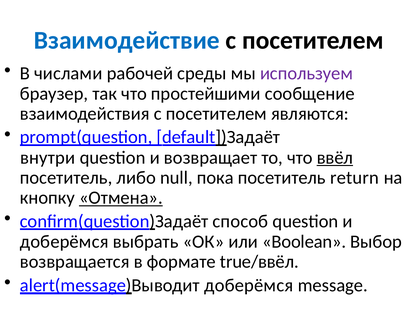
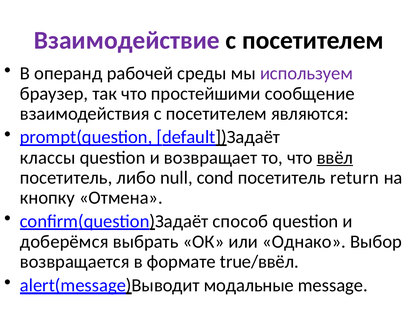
Взаимодействие colour: blue -> purple (127, 40)
числами: числами -> операнд (68, 73)
внутри: внутри -> классы (48, 157)
пока: пока -> cond (215, 177)
Отмена underline: present -> none (121, 197)
Boolean: Boolean -> Однако (304, 241)
alert(message)Выводит доберёмся: доберёмся -> модальные (249, 285)
